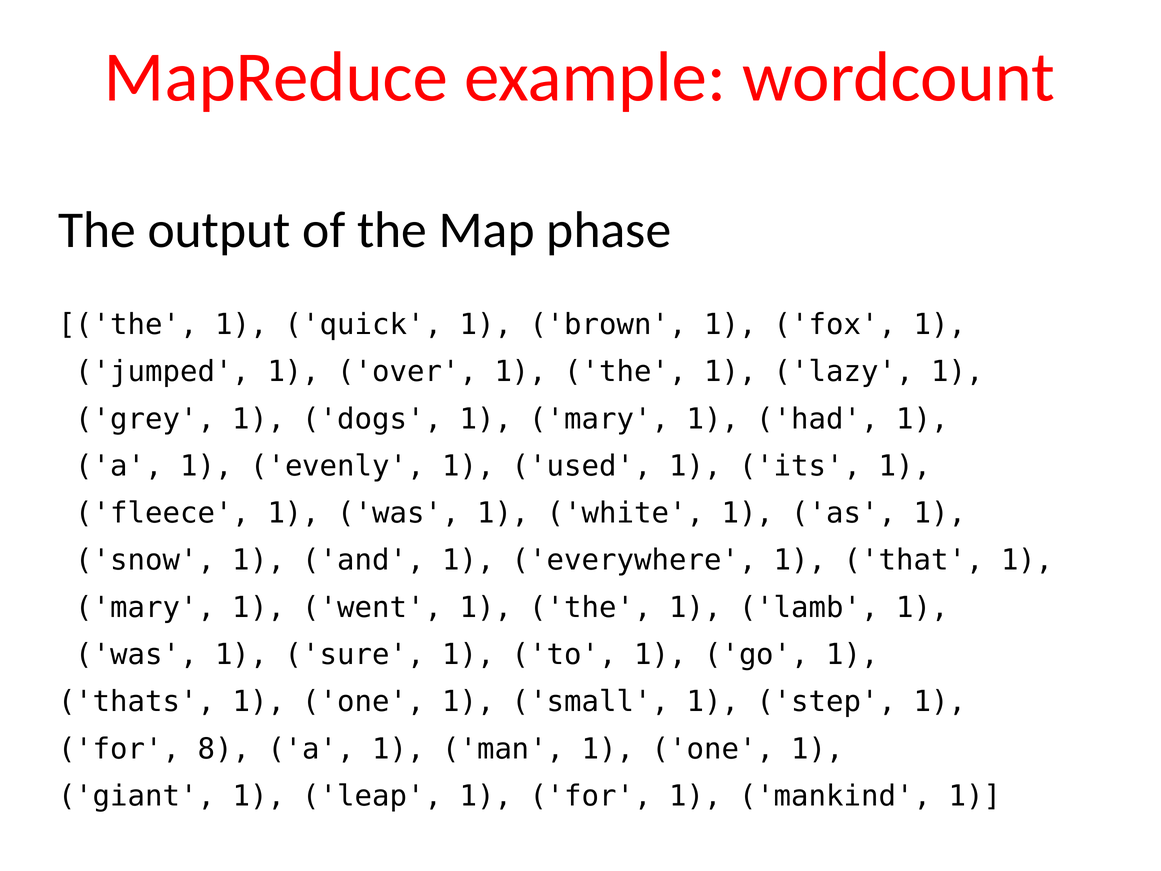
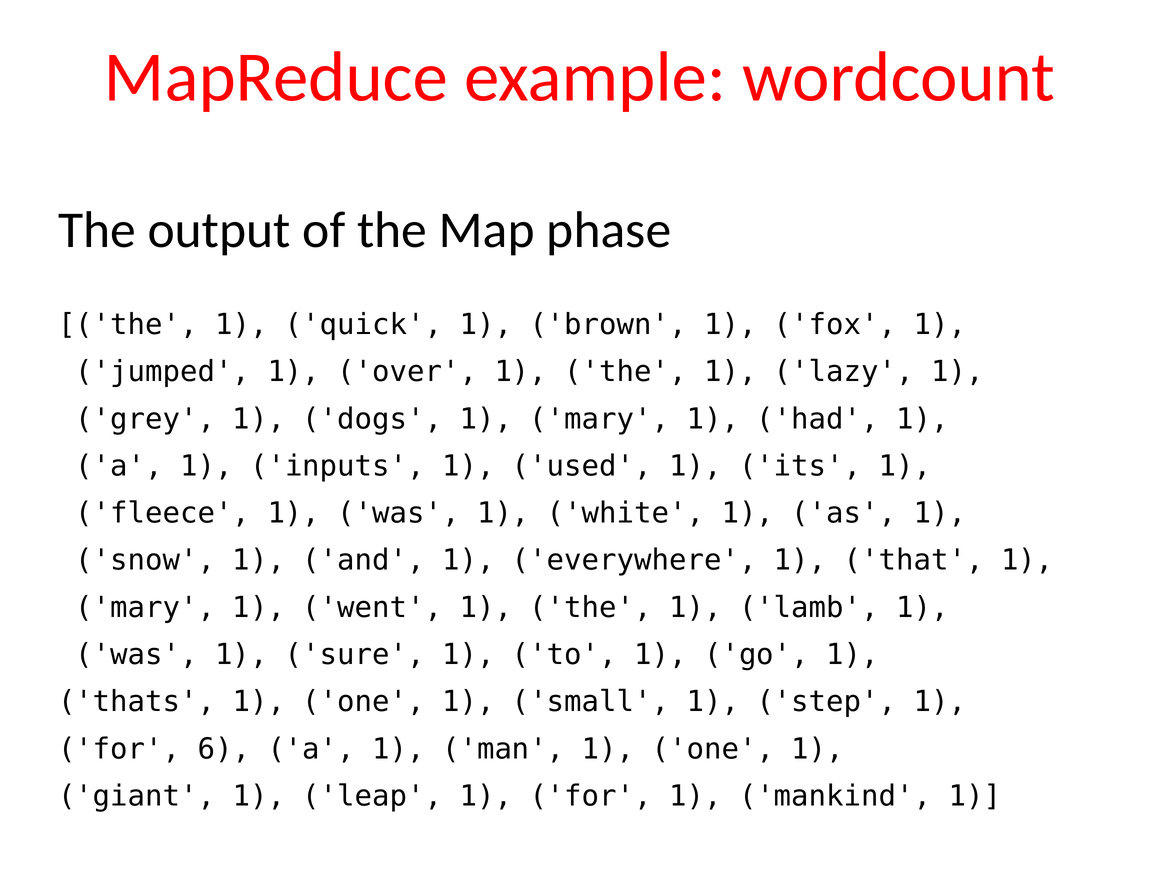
evenly: evenly -> inputs (337, 466)
8: 8 -> 6 (224, 749)
